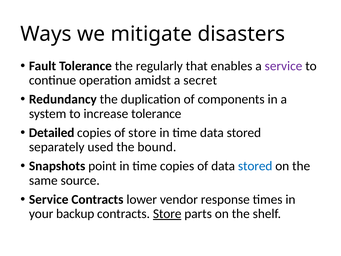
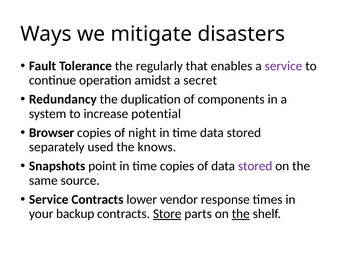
increase tolerance: tolerance -> potential (156, 114)
Detailed: Detailed -> Browser (52, 133)
of store: store -> night (142, 133)
bound: bound -> knows (157, 147)
stored colour: blue -> purple (255, 166)
the underline: none -> present (241, 214)
